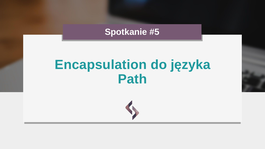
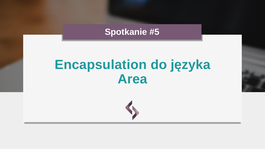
Path: Path -> Area (132, 79)
